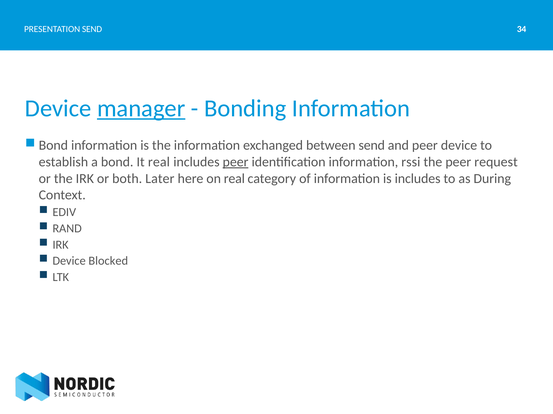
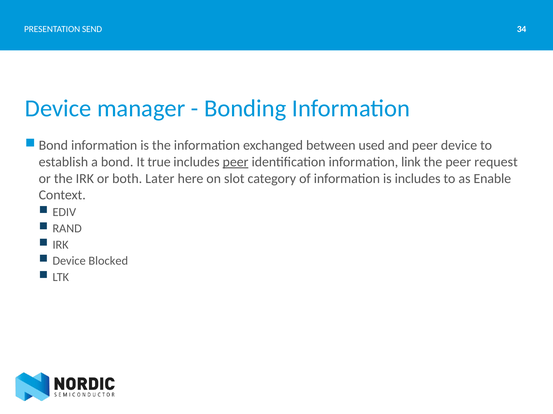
manager underline: present -> none (141, 109)
between send: send -> used (372, 146)
It real: real -> true (159, 162)
rssi: rssi -> link (411, 162)
on real: real -> slot (234, 179)
During: During -> Enable (492, 179)
